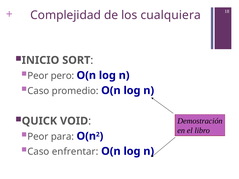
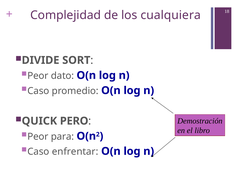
INICIO: INICIO -> DIVIDE (41, 60)
pero: pero -> dato (62, 76)
VOID: VOID -> PERO (74, 121)
